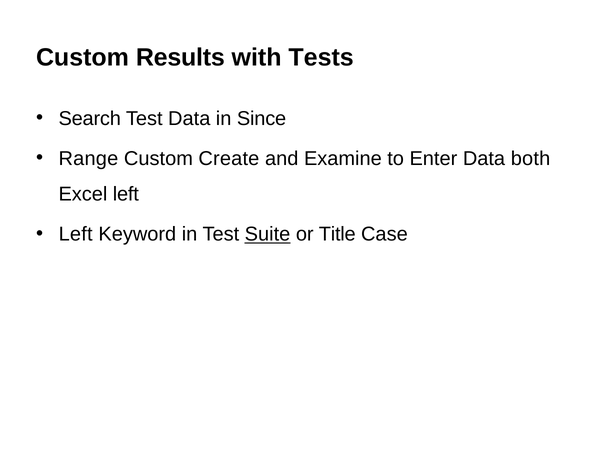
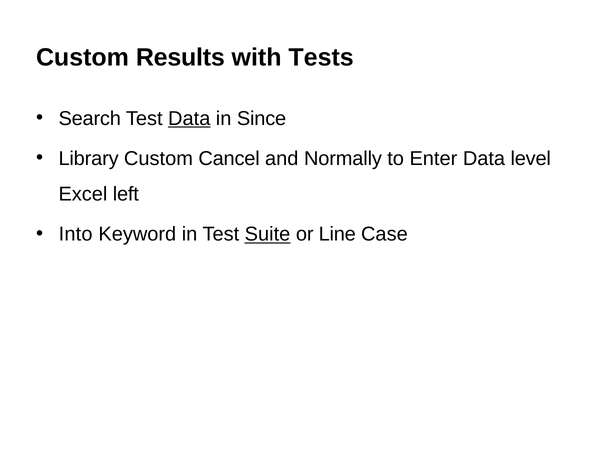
Data underline: none -> present (189, 118)
Range: Range -> Library (89, 158)
Create: Create -> Cancel (229, 158)
Examine: Examine -> Normally (343, 158)
both: both -> level (531, 158)
Left: Left -> Into (76, 234)
Title: Title -> Line (337, 234)
